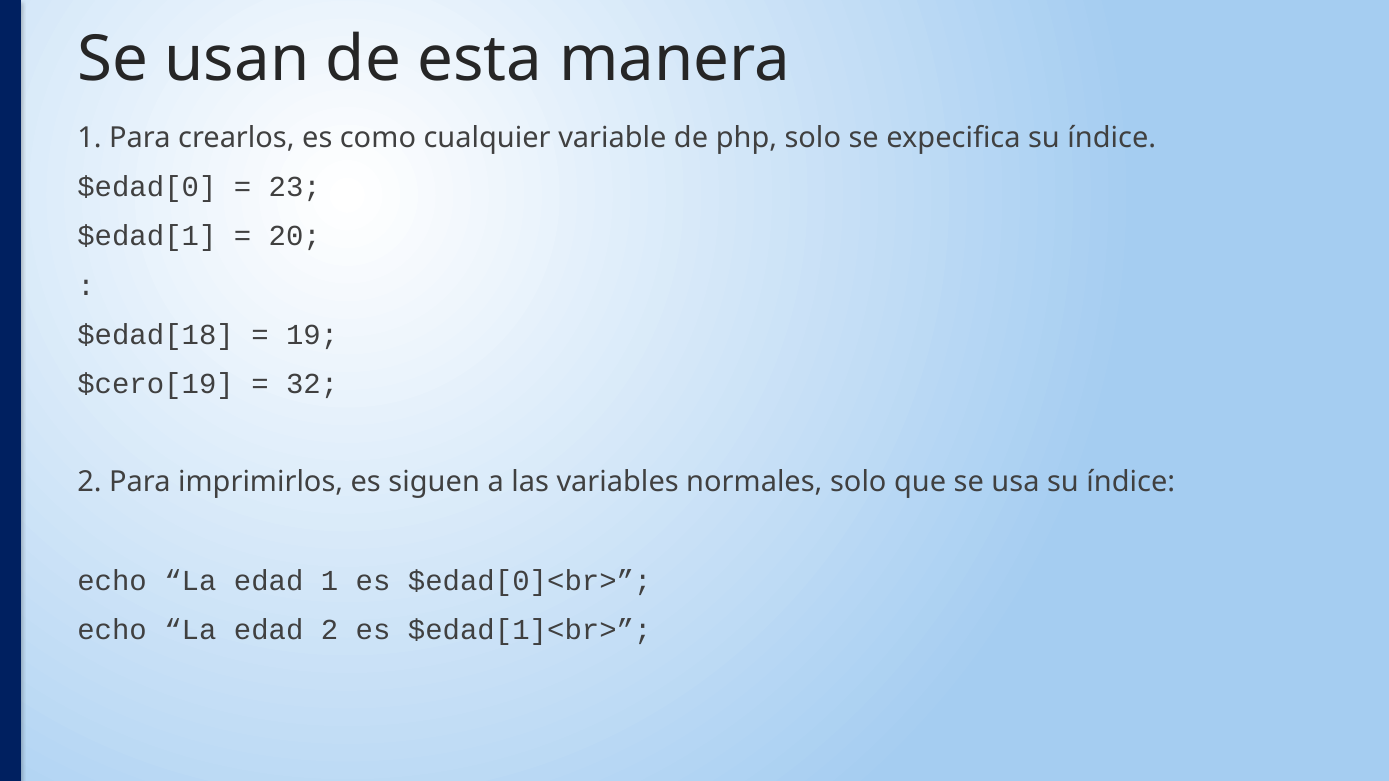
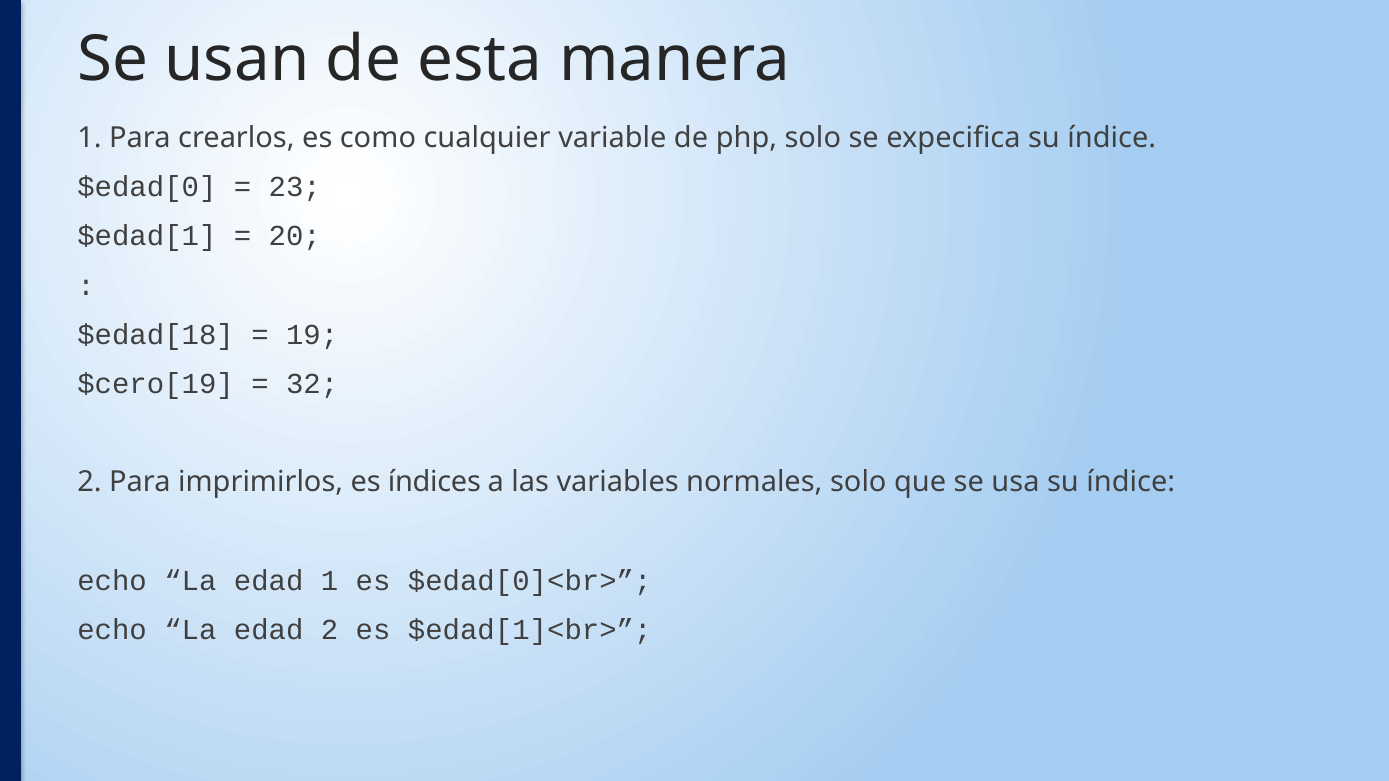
siguen: siguen -> índices (434, 483)
